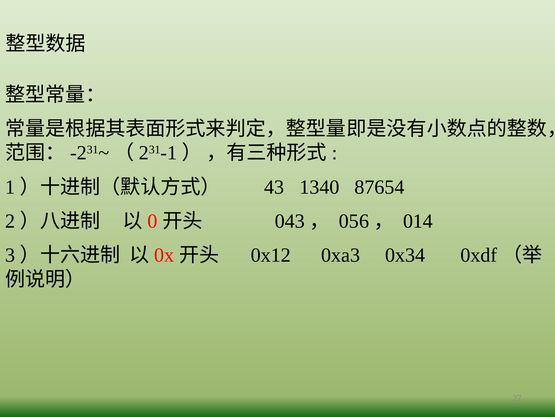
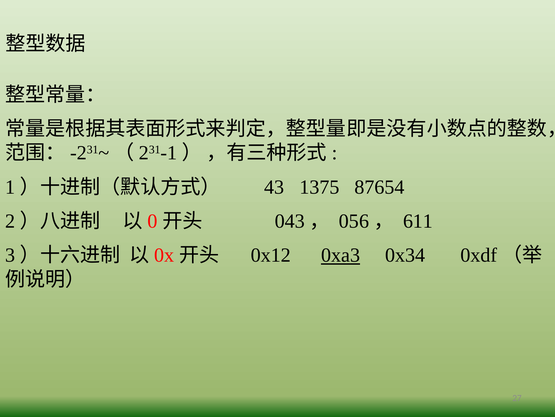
1340: 1340 -> 1375 (319, 187)
014: 014 -> 611 (418, 221)
0xa3 underline: none -> present (341, 255)
